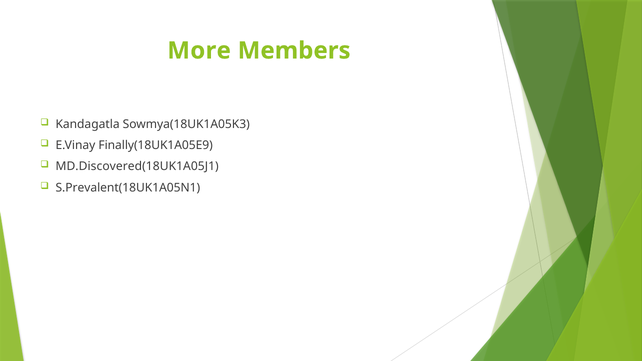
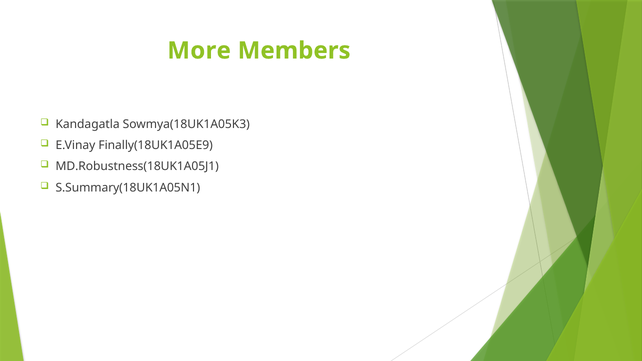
MD.Discovered(18UK1A05J1: MD.Discovered(18UK1A05J1 -> MD.Robustness(18UK1A05J1 (137, 167)
S.Prevalent(18UK1A05N1: S.Prevalent(18UK1A05N1 -> S.Summary(18UK1A05N1 (128, 188)
